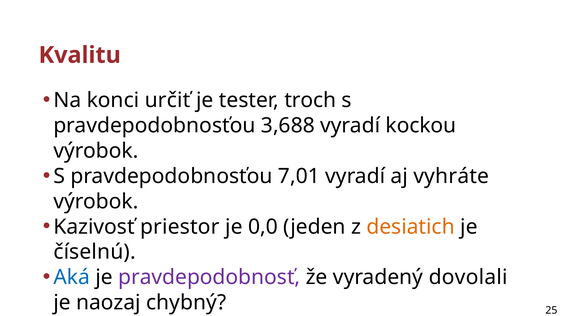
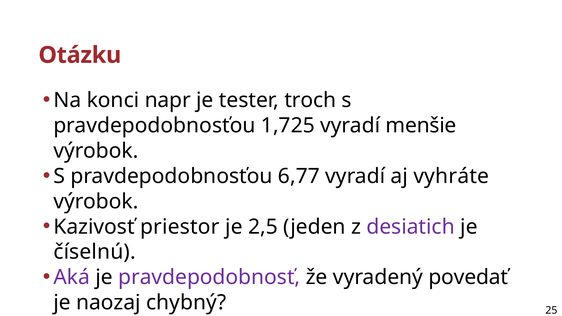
Kvalitu: Kvalitu -> Otázku (80, 55)
určiť: určiť -> napr (168, 100)
3,688: 3,688 -> 1,725 (288, 126)
kockou: kockou -> menšie (421, 126)
7,01: 7,01 -> 6,77 (299, 176)
0,0: 0,0 -> 2,5 (263, 227)
desiatich colour: orange -> purple (411, 227)
Aká colour: blue -> purple (72, 277)
dovolali: dovolali -> povedať (468, 277)
